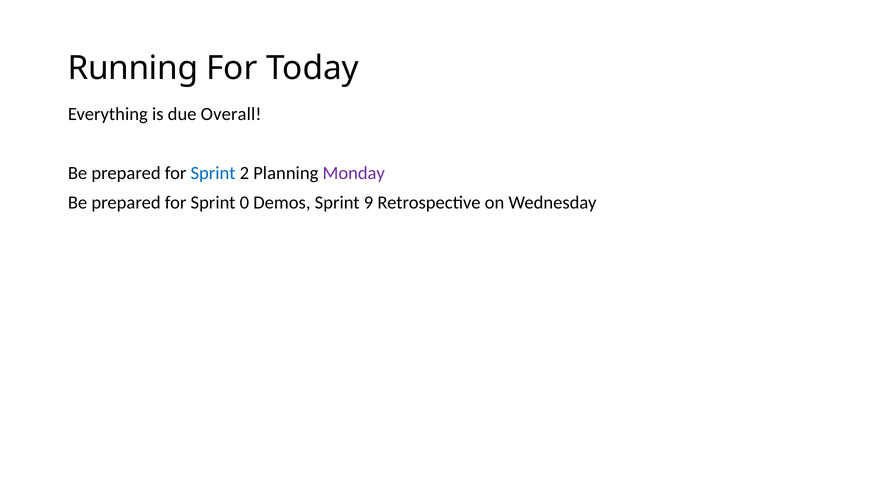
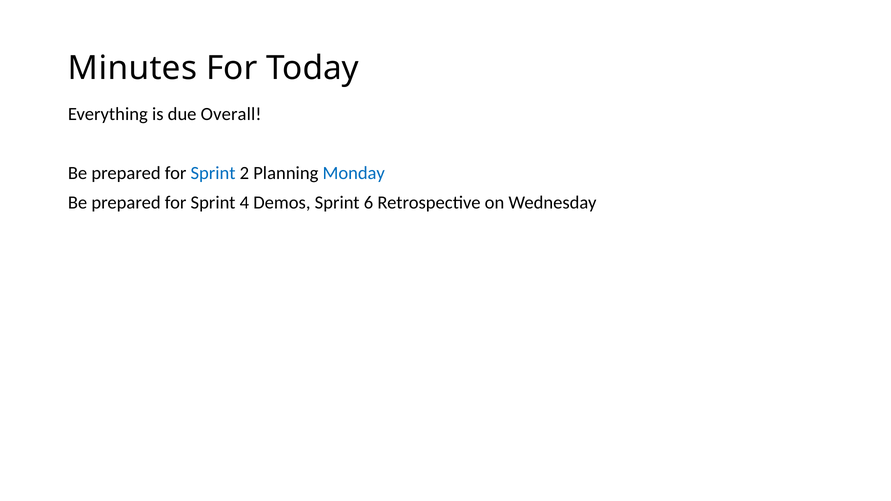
Running: Running -> Minutes (133, 68)
Monday colour: purple -> blue (354, 173)
0: 0 -> 4 (244, 202)
9: 9 -> 6 (368, 202)
